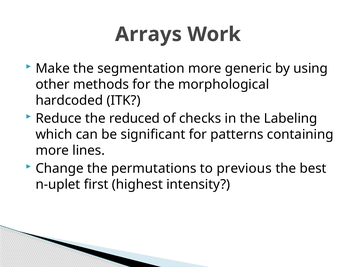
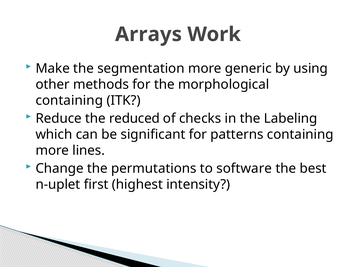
hardcoded: hardcoded -> containing (69, 100)
previous: previous -> software (244, 169)
